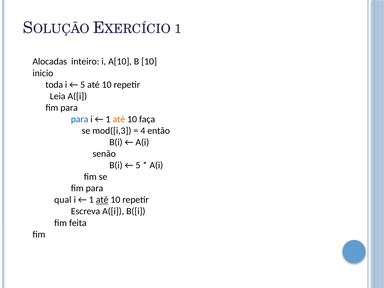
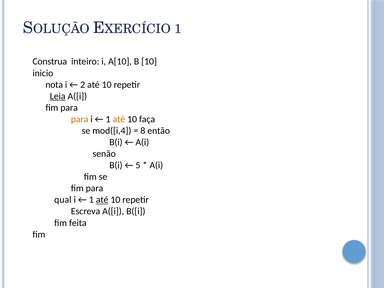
Alocadas: Alocadas -> Construa (50, 62)
toda: toda -> nota (54, 85)
5: 5 -> 2 (83, 85)
Leia underline: none -> present (58, 96)
para colour: blue -> orange (80, 119)
mod([i,3: mod([i,3 -> mod([i,4 (112, 131)
4: 4 -> 8 (143, 131)
